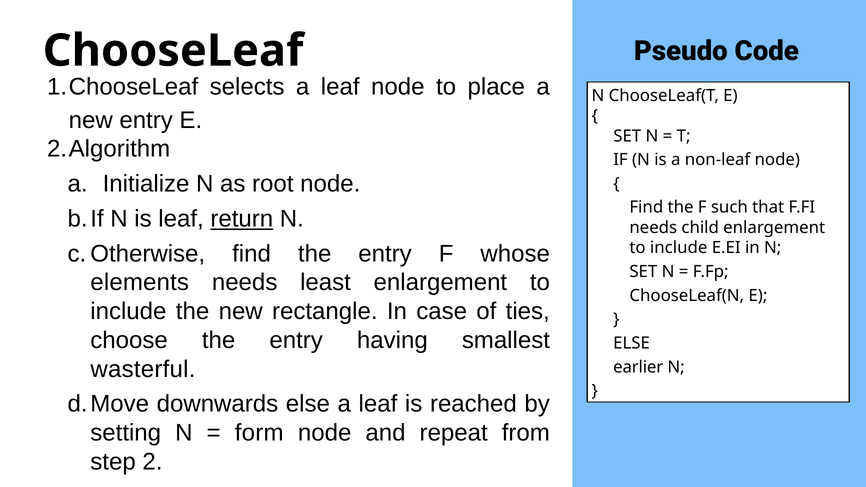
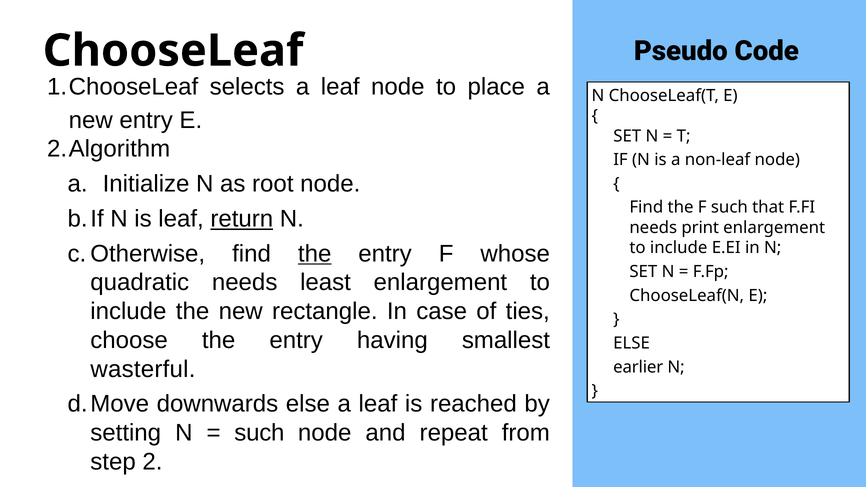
child: child -> print (700, 228)
the underline: none -> present (315, 254)
elements: elements -> quadratic (140, 283)
form: form -> such (259, 433)
